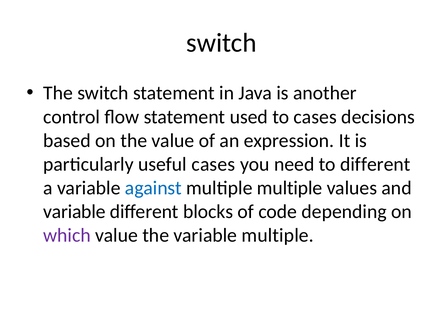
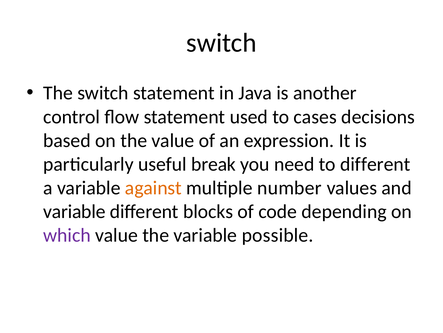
useful cases: cases -> break (214, 164)
against colour: blue -> orange (153, 187)
multiple multiple: multiple -> number (289, 187)
variable multiple: multiple -> possible (278, 235)
